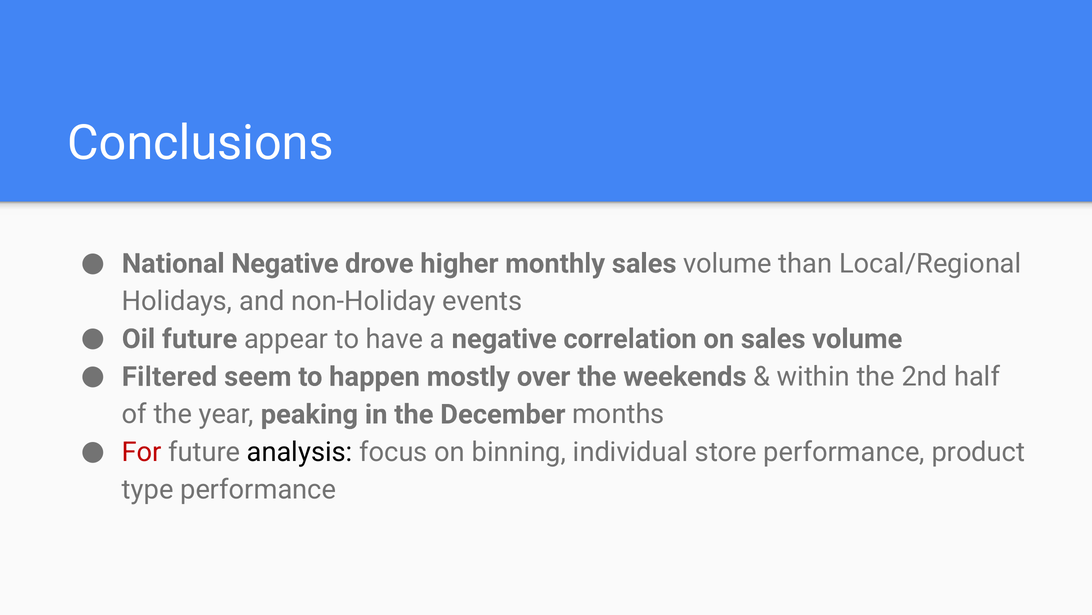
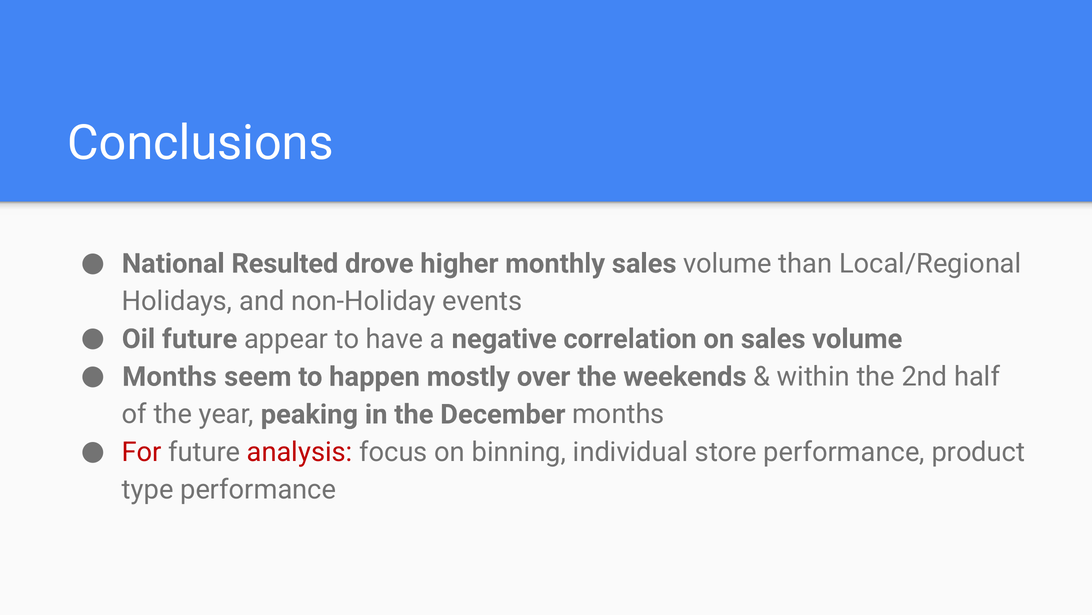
National Negative: Negative -> Resulted (285, 263)
Filtered: Filtered -> Months (170, 376)
analysis colour: black -> red (300, 452)
